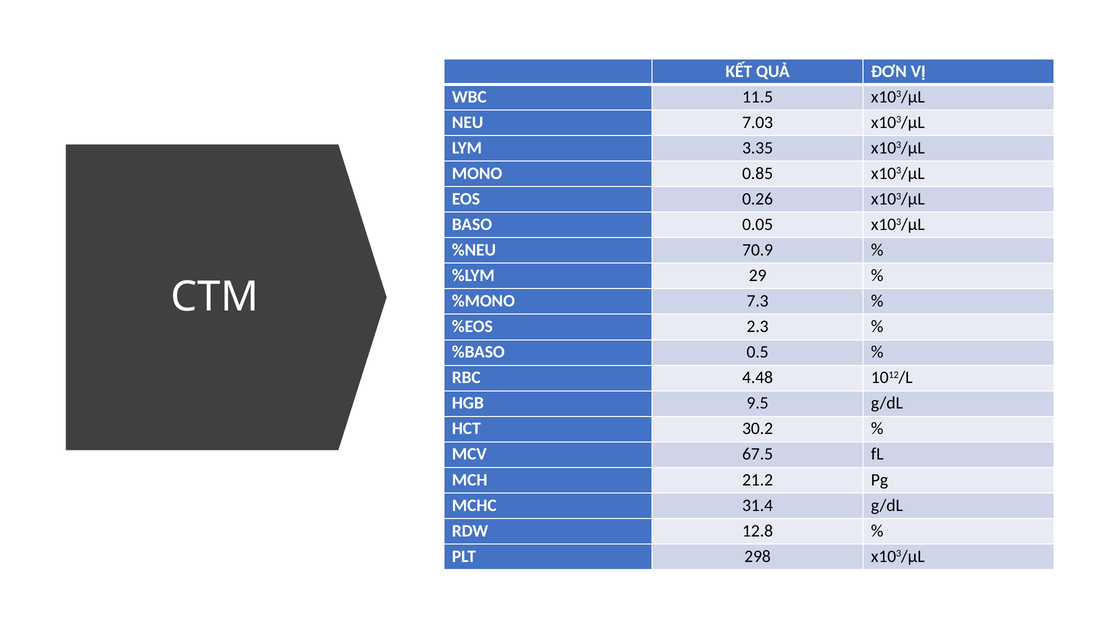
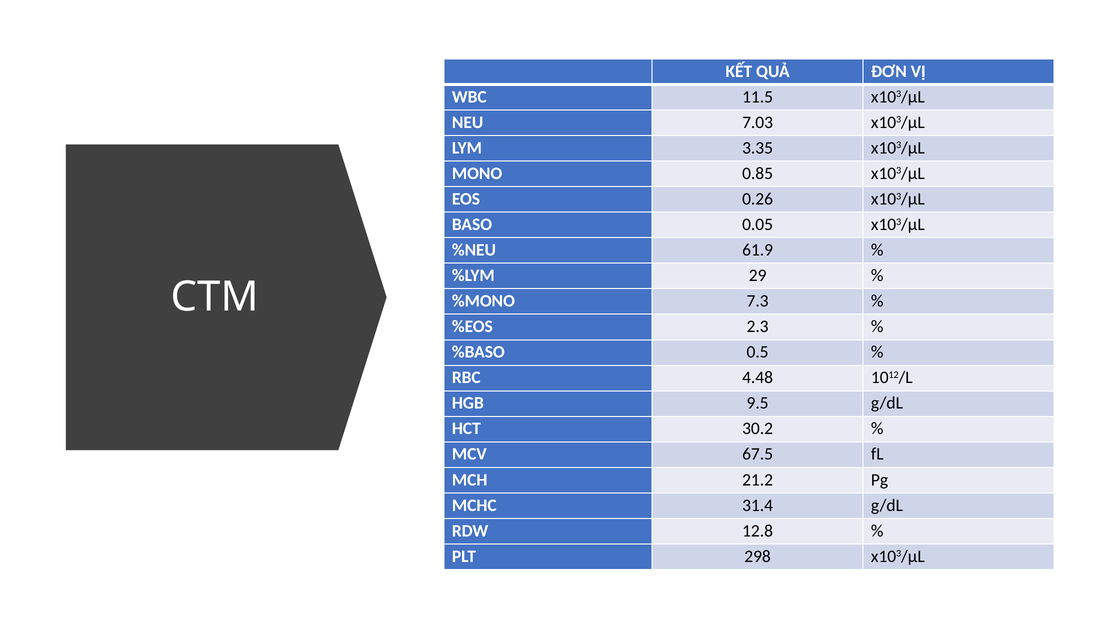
70.9: 70.9 -> 61.9 (758, 250)
